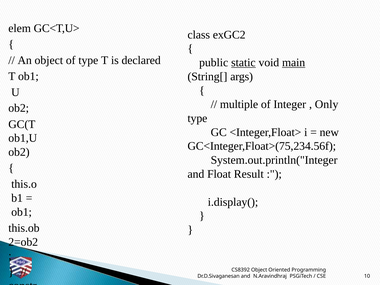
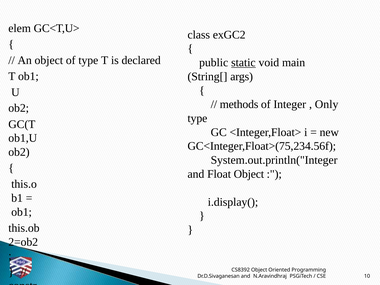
main underline: present -> none (294, 63)
multiple: multiple -> methods (239, 104)
Float Result: Result -> Object (249, 174)
